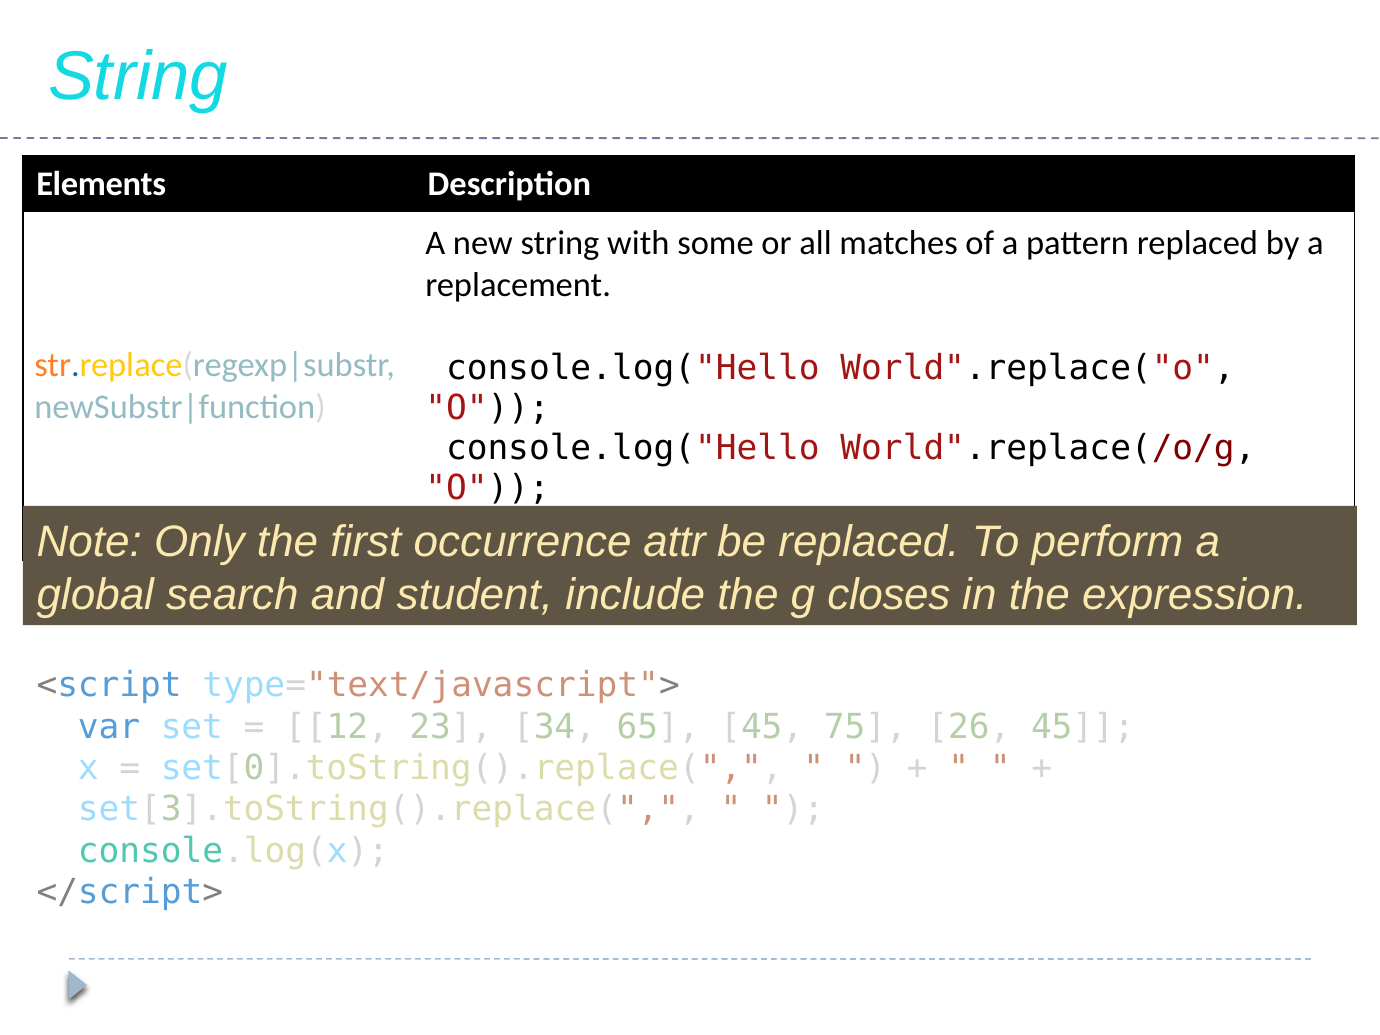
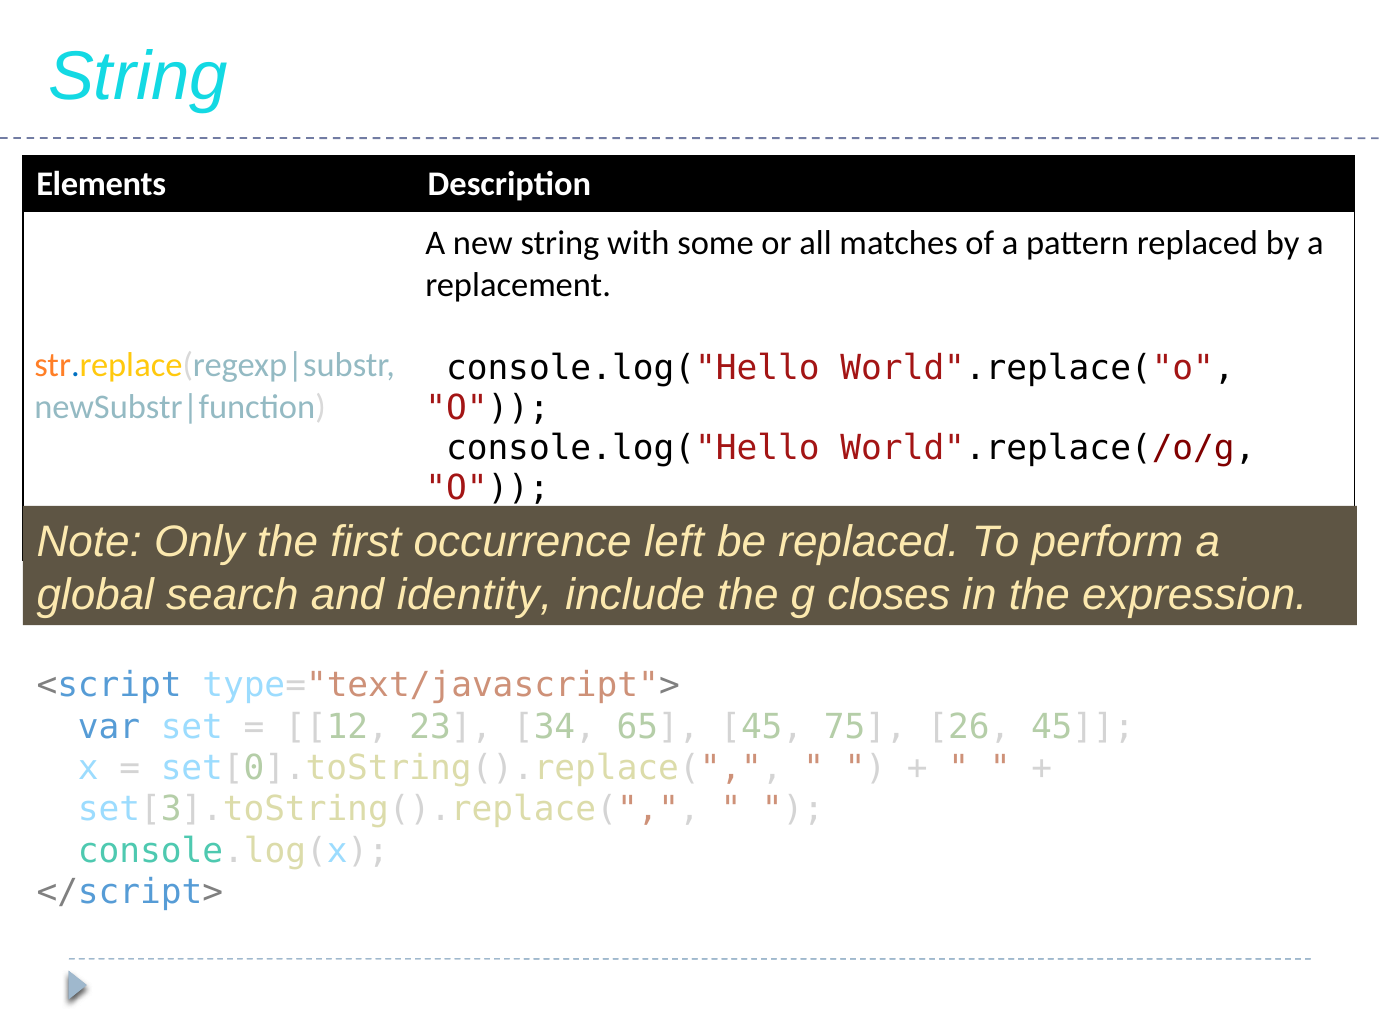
attr: attr -> left (674, 542)
student: student -> identity (475, 595)
